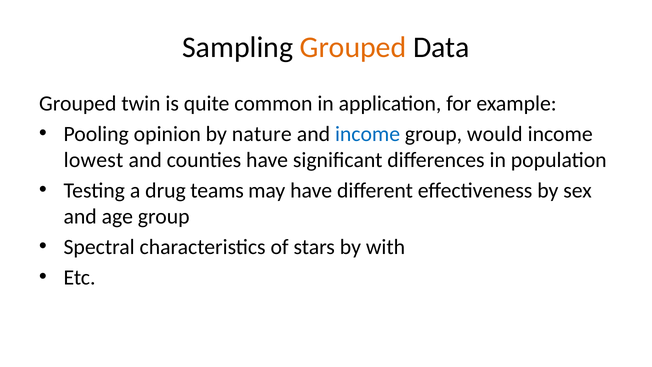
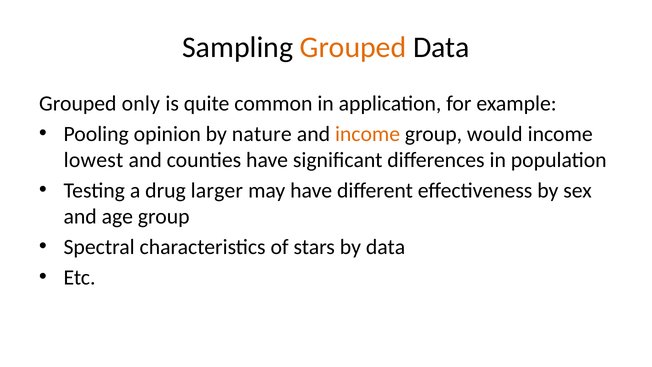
twin: twin -> only (141, 103)
income colour: blue -> orange (368, 134)
teams: teams -> larger (217, 190)
by with: with -> data (386, 247)
